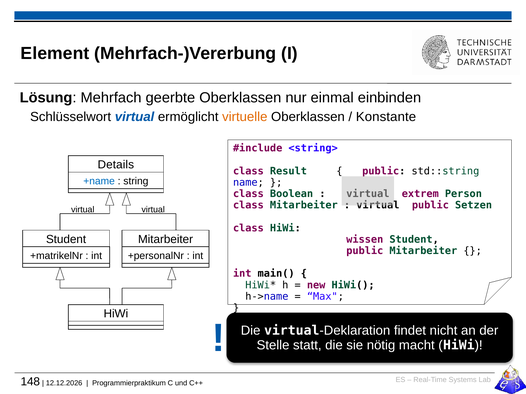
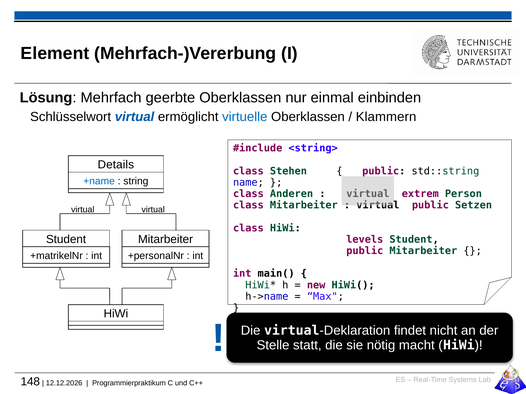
virtuelle colour: orange -> blue (245, 117)
Konstante: Konstante -> Klammern (386, 117)
Result: Result -> Stehen (288, 171)
Boolean: Boolean -> Anderen (292, 194)
wissen: wissen -> levels (365, 240)
